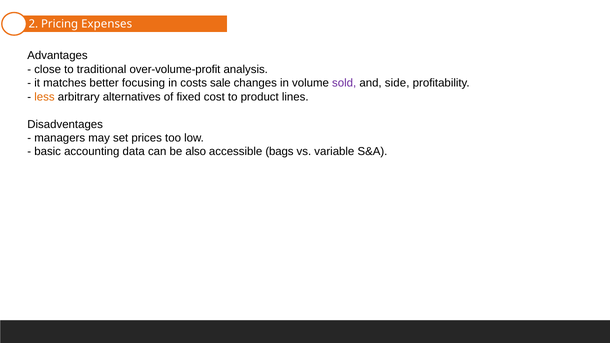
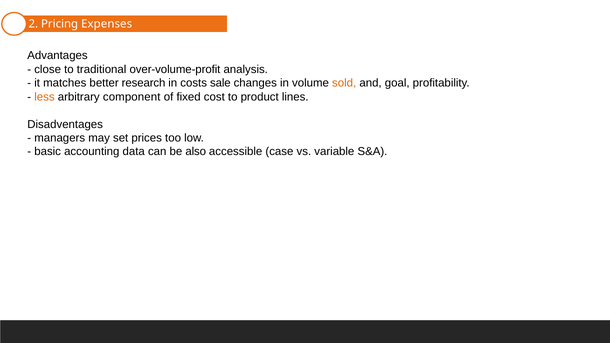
focusing: focusing -> research (144, 83)
sold colour: purple -> orange (344, 83)
side: side -> goal (397, 83)
alternatives: alternatives -> component (132, 97)
bags: bags -> case (279, 152)
